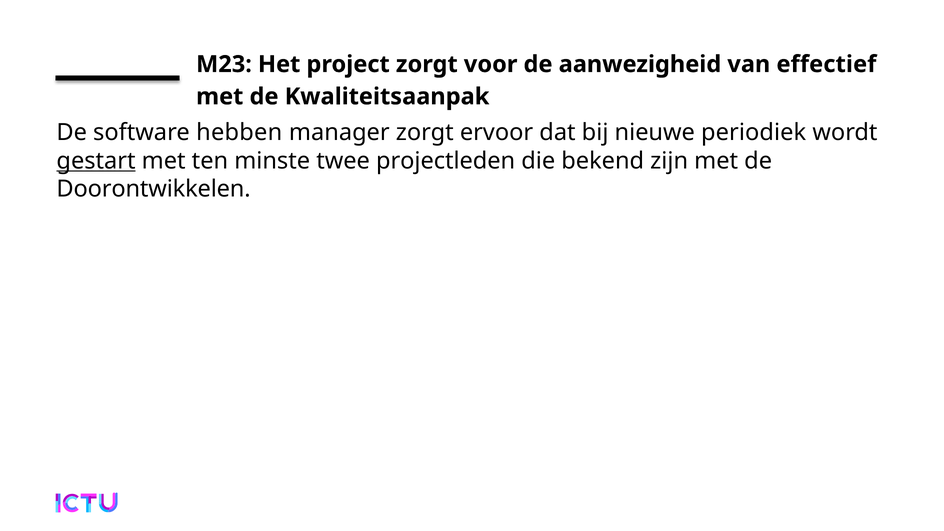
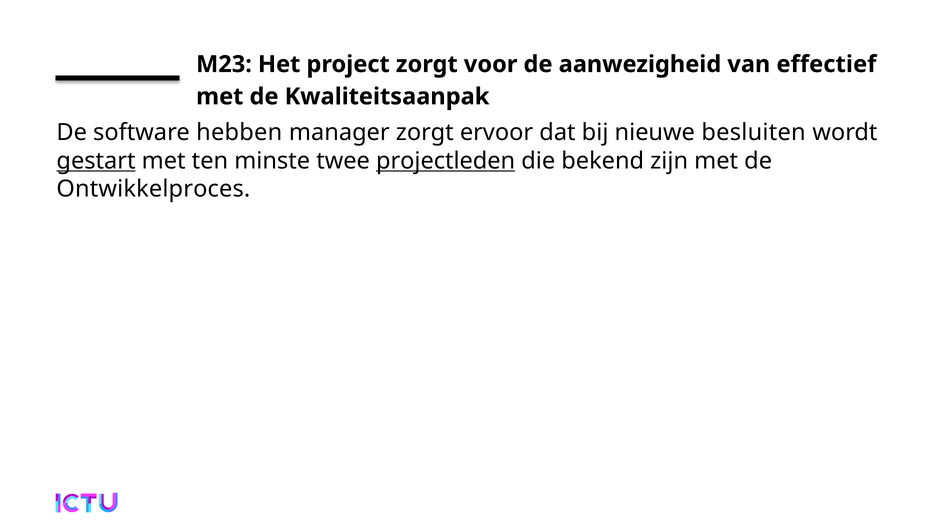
periodiek: periodiek -> besluiten (754, 133)
projectleden underline: none -> present (446, 161)
Doorontwikkelen: Doorontwikkelen -> Ontwikkelproces (153, 189)
